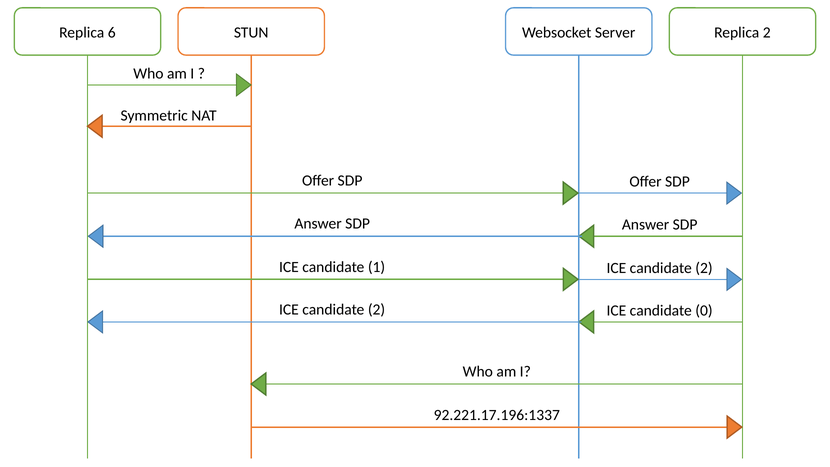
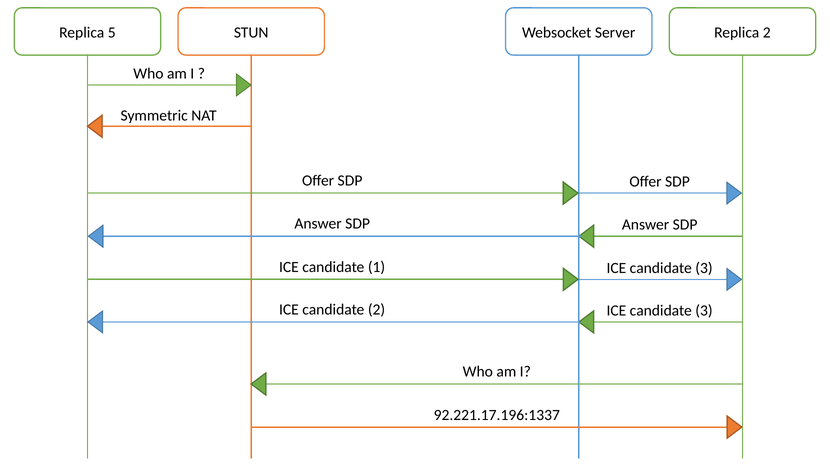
6: 6 -> 5 (112, 33)
2: 2 -> 3 (704, 268)
0: 0 -> 3 (704, 310)
